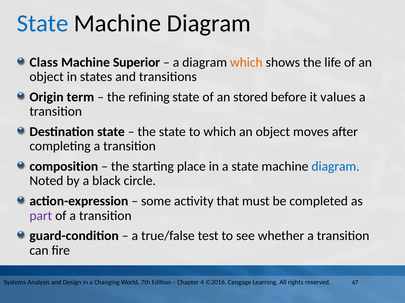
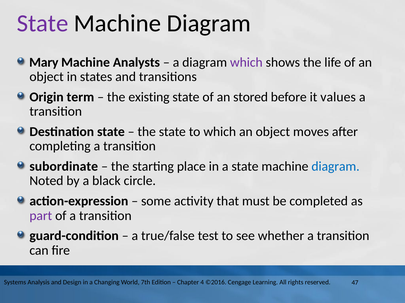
State colour: blue -> purple (43, 23)
Class: Class -> Mary (44, 62)
Superior: Superior -> Analysts (136, 62)
which colour: orange -> purple (246, 62)
refining: refining -> existing (149, 97)
composition: composition -> subordinate (64, 167)
